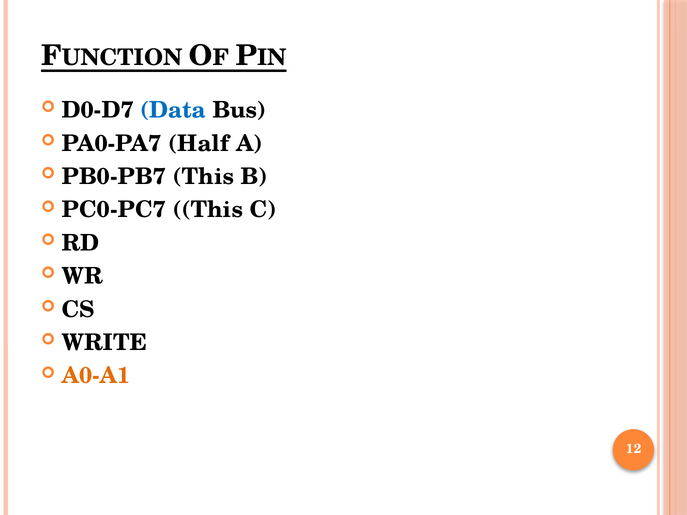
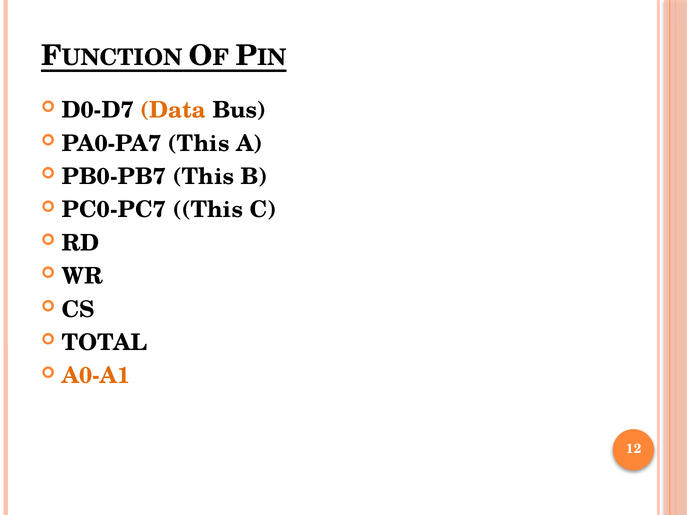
Data colour: blue -> orange (173, 110)
PA0-PA7 Half: Half -> This (199, 144)
WRITE: WRITE -> TOTAL (104, 343)
